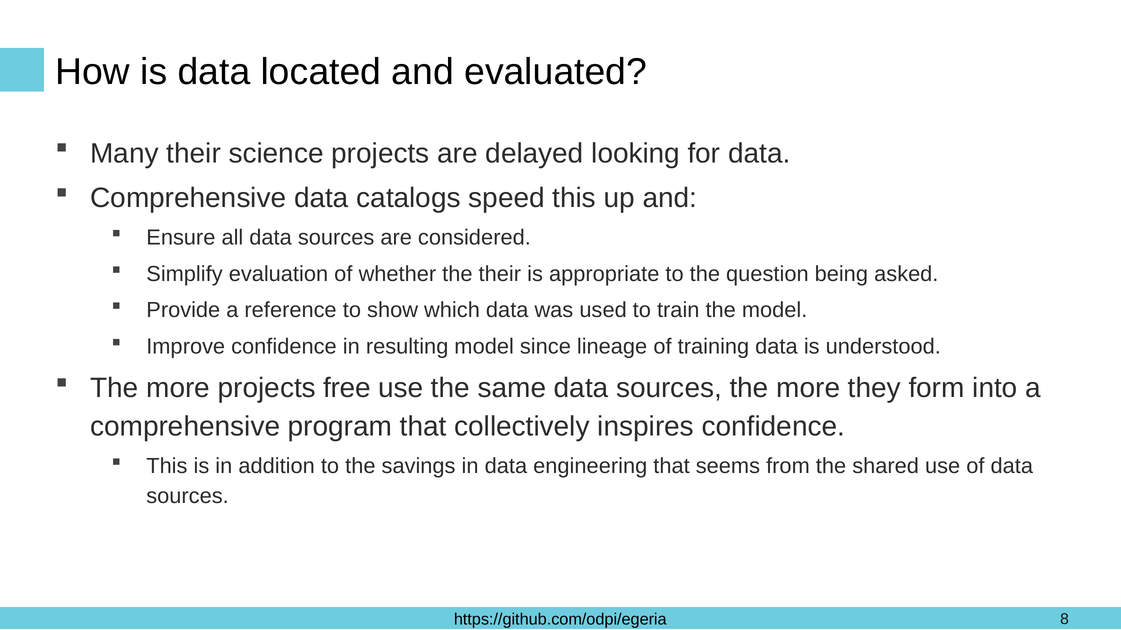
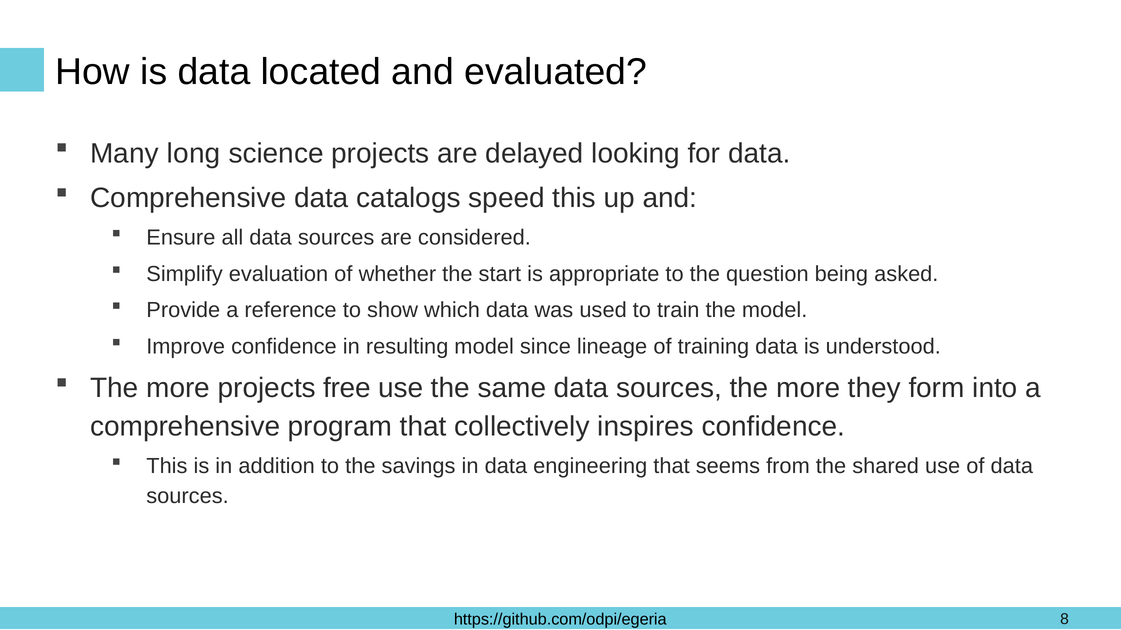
Many their: their -> long (194, 153)
the their: their -> start (500, 274)
